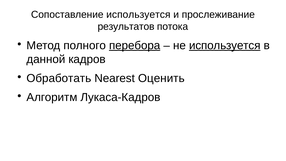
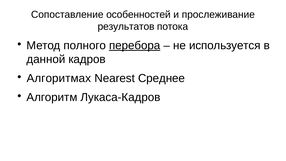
Сопоставление используется: используется -> особенностей (138, 14)
используется underline: present -> none (225, 45)
Обработать: Обработать -> Алгоритмах (59, 78)
Оценить: Оценить -> Среднее (162, 78)
